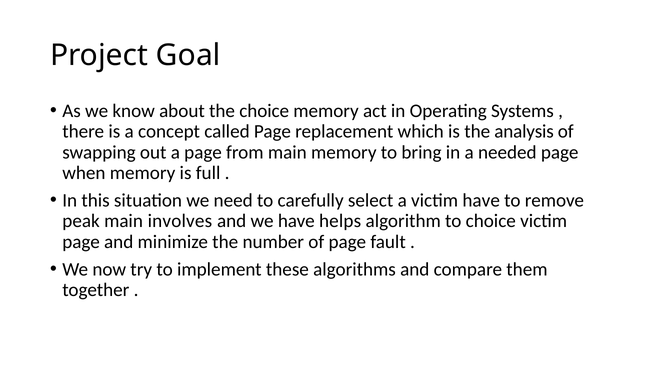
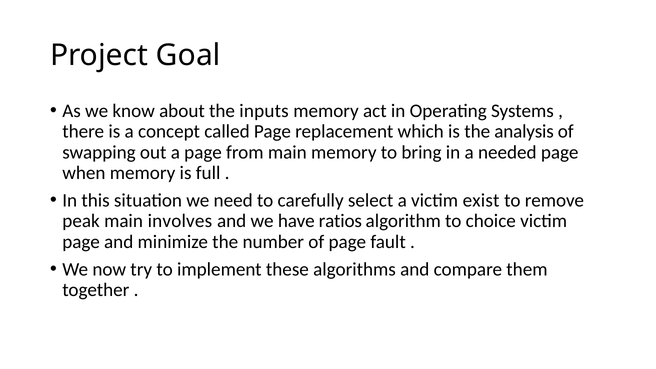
the choice: choice -> inputs (264, 111)
victim have: have -> exist (481, 200)
helps: helps -> ratios (340, 221)
